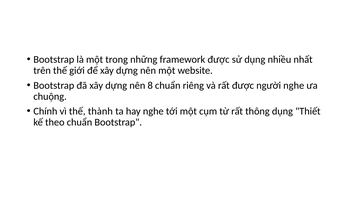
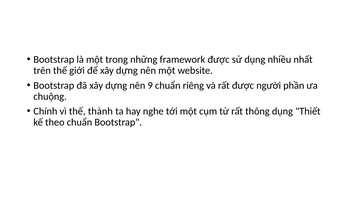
8: 8 -> 9 (150, 85)
người nghe: nghe -> phần (294, 85)
